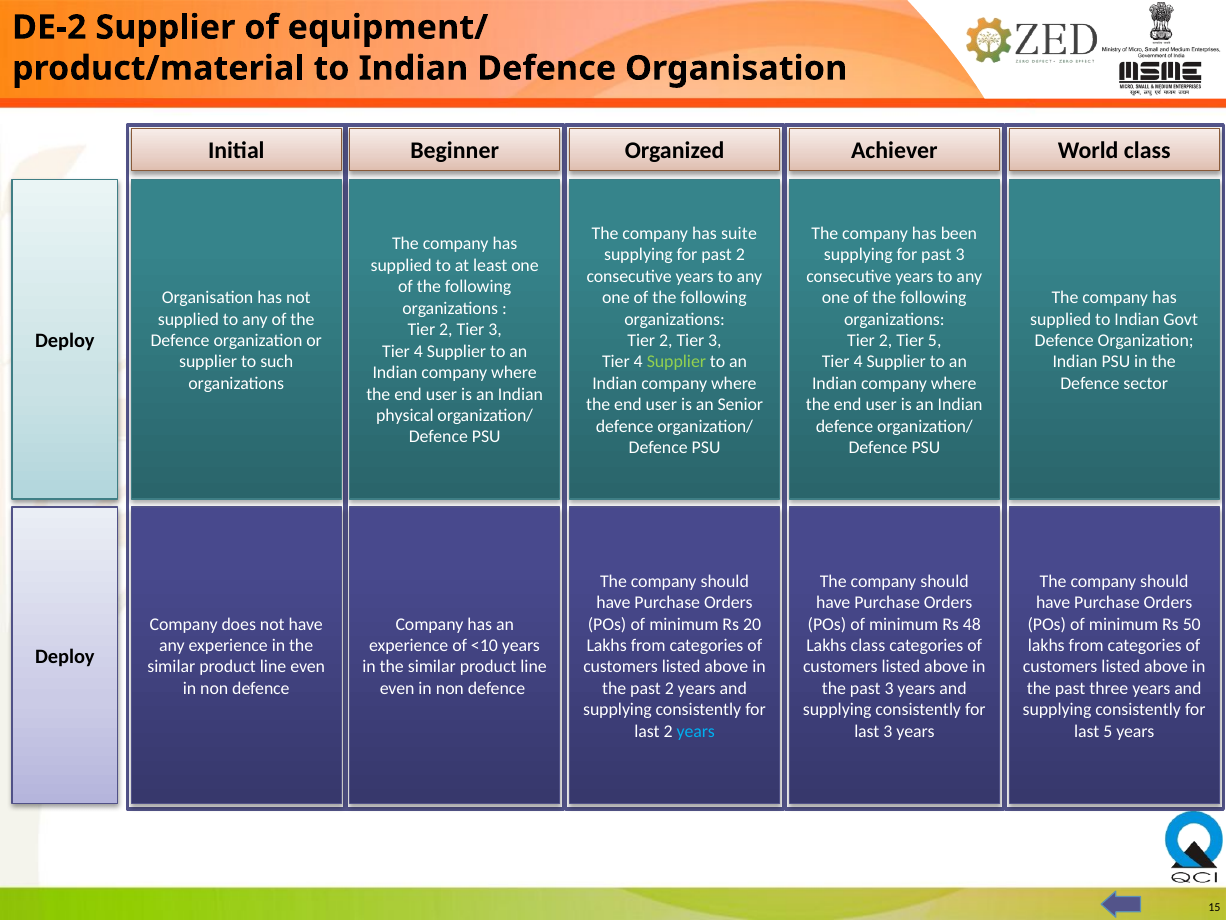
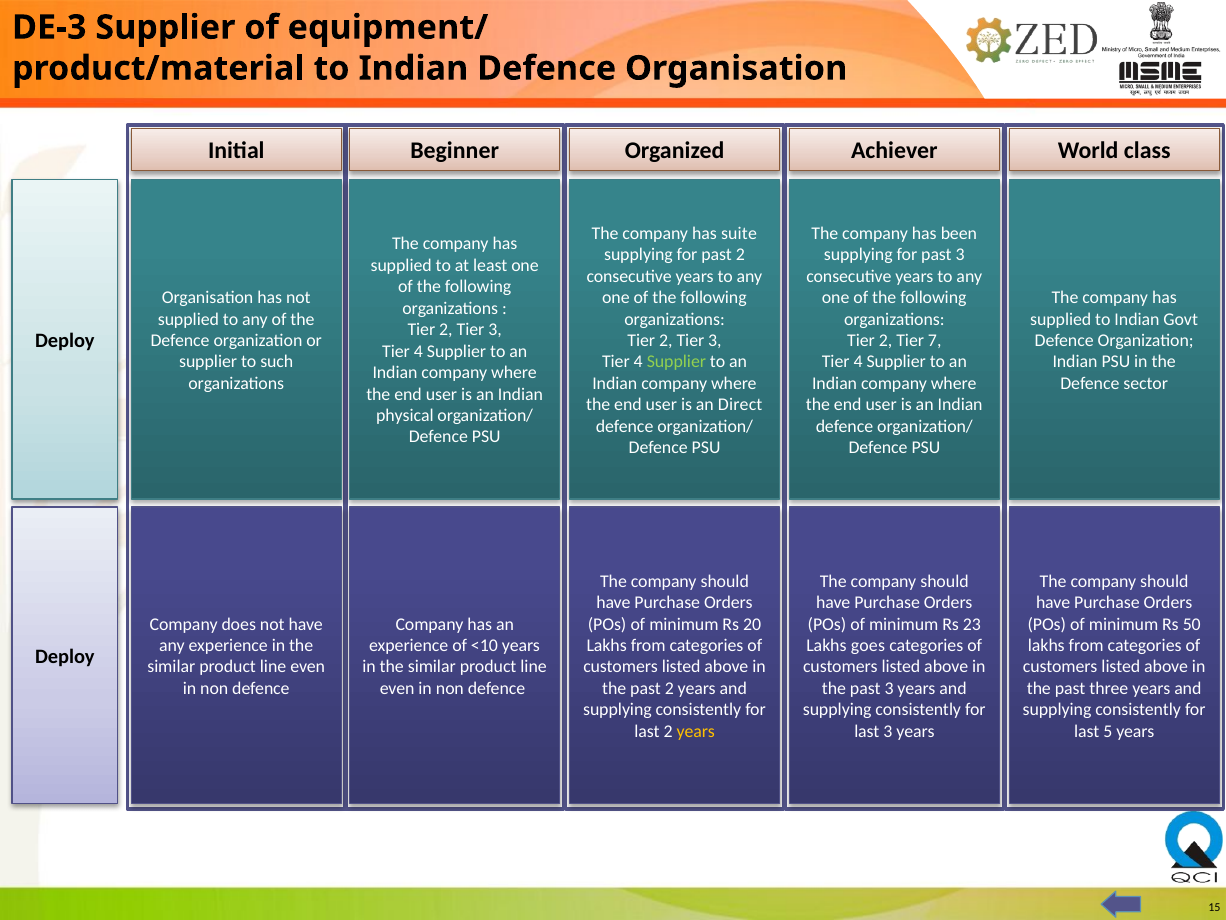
DE-2: DE-2 -> DE-3 (49, 27)
Tier 5: 5 -> 7 (935, 340)
Senior: Senior -> Direct (740, 405)
48: 48 -> 23 (972, 624)
Lakhs class: class -> goes (868, 645)
years colour: light blue -> yellow (696, 731)
